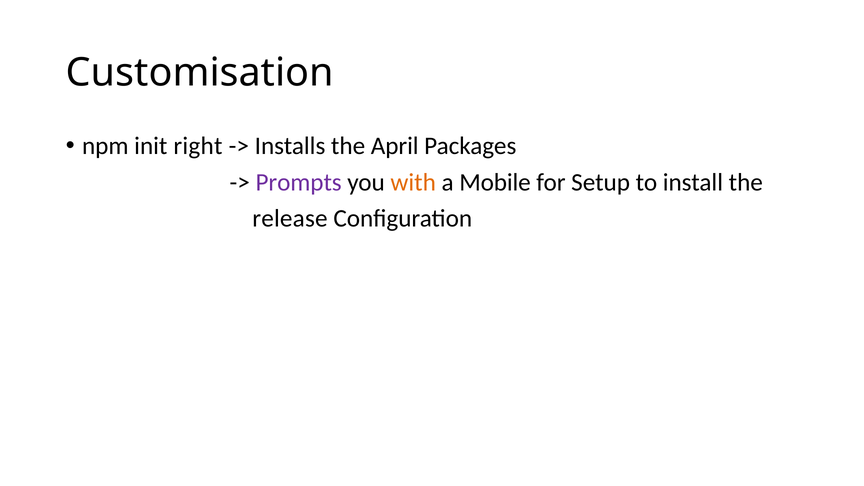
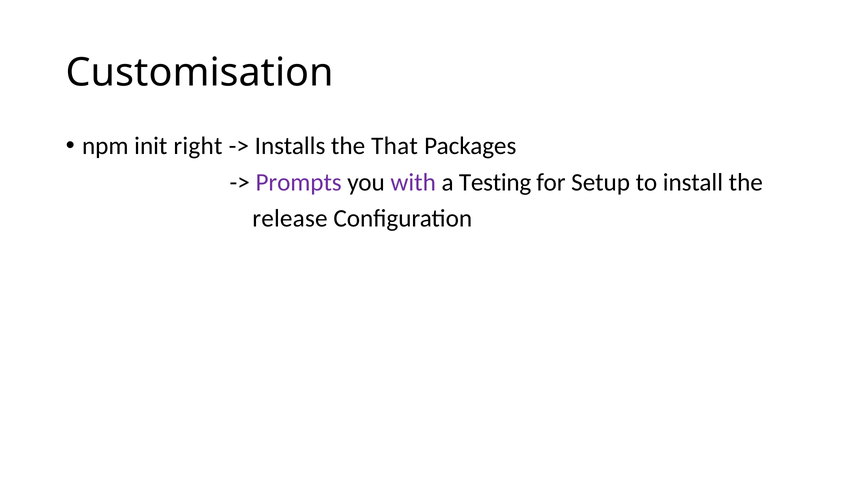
April: April -> That (395, 146)
with colour: orange -> purple (413, 182)
Mobile: Mobile -> Testing (495, 182)
